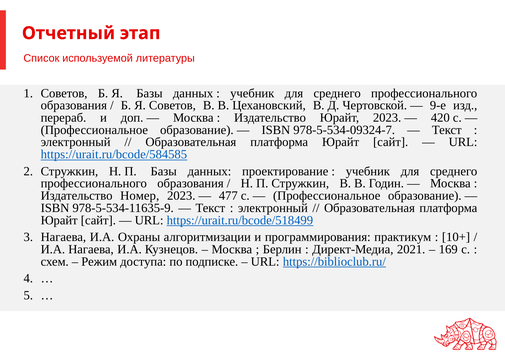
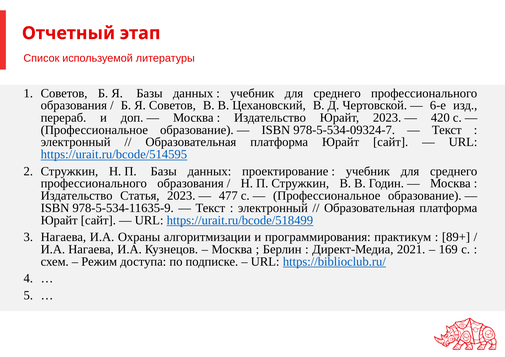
9-е: 9-е -> 6-е (438, 105)
https://urait.ru/bcode/584585: https://urait.ru/bcode/584585 -> https://urait.ru/bcode/514595 (114, 154)
Номер: Номер -> Статья (140, 196)
10+: 10+ -> 89+ (456, 237)
